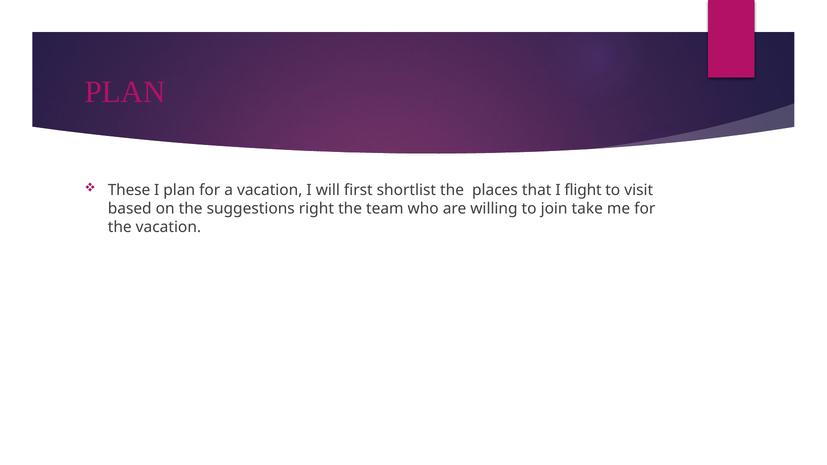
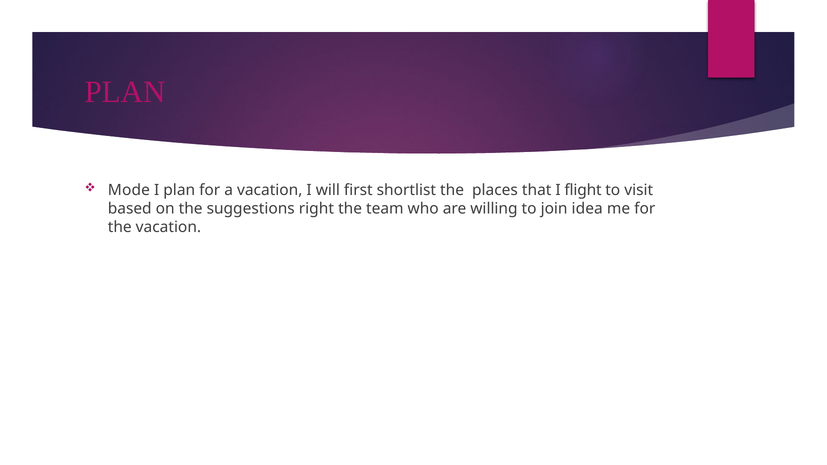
These: These -> Mode (129, 190)
take: take -> idea (587, 209)
